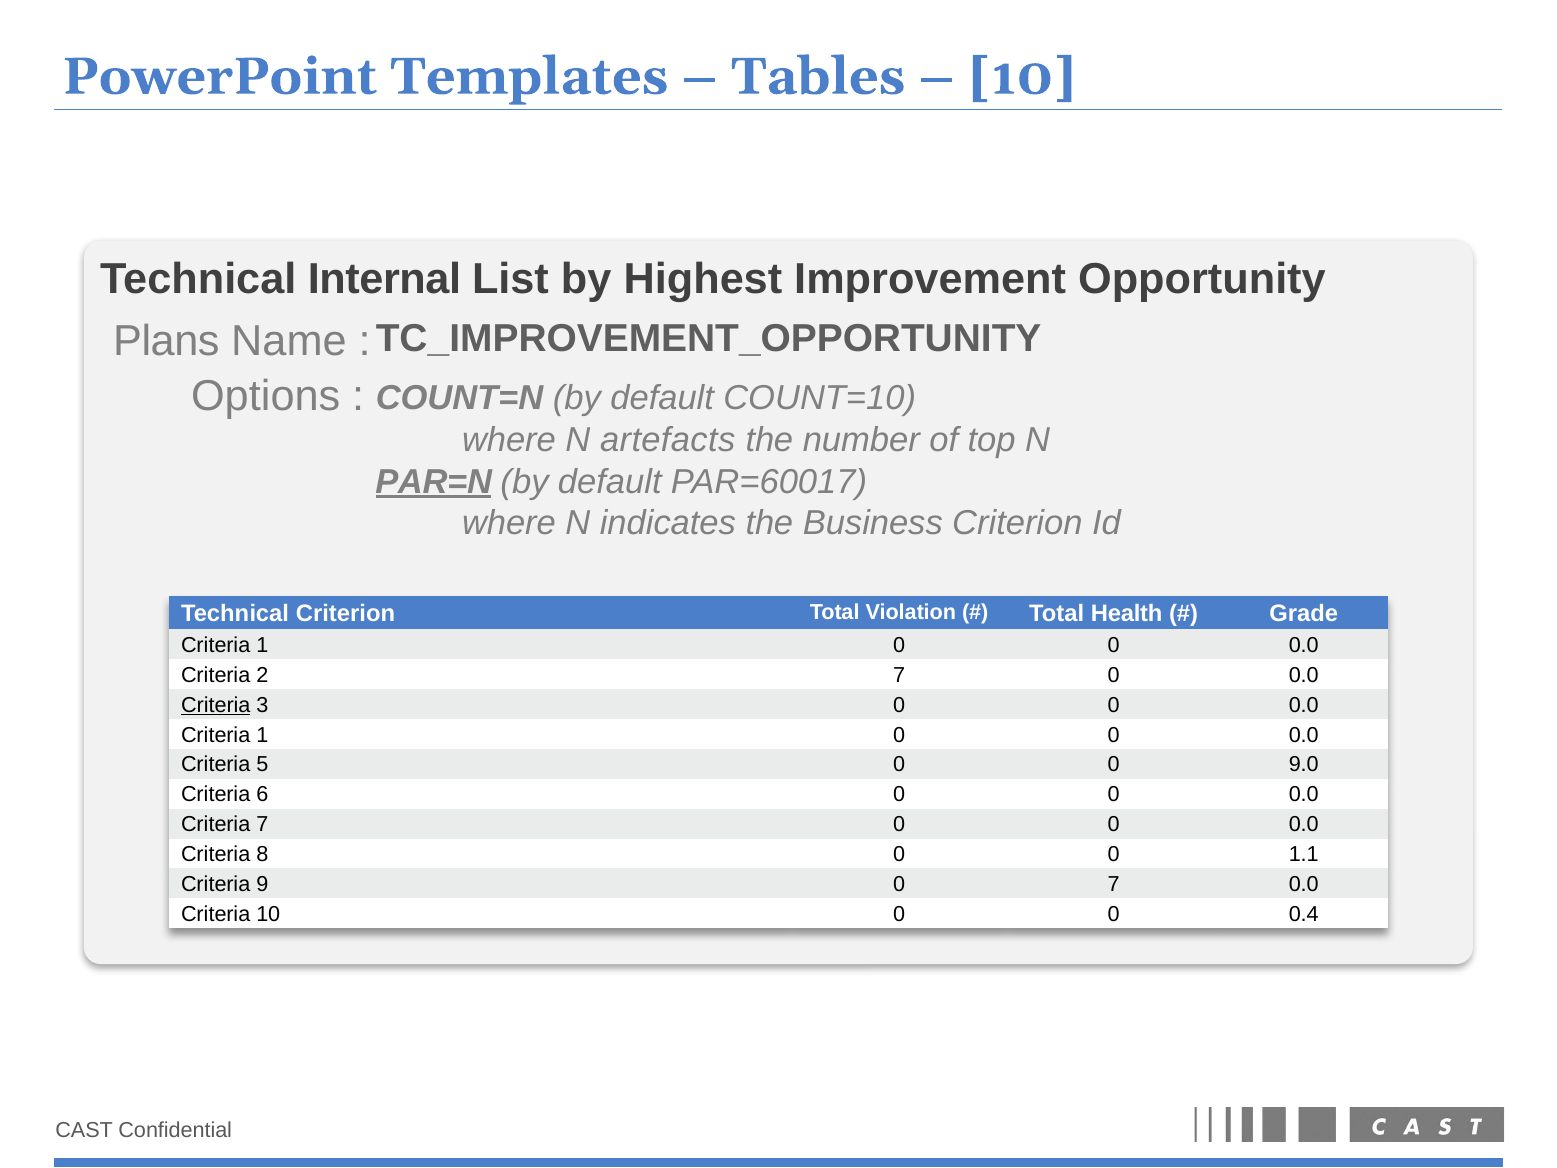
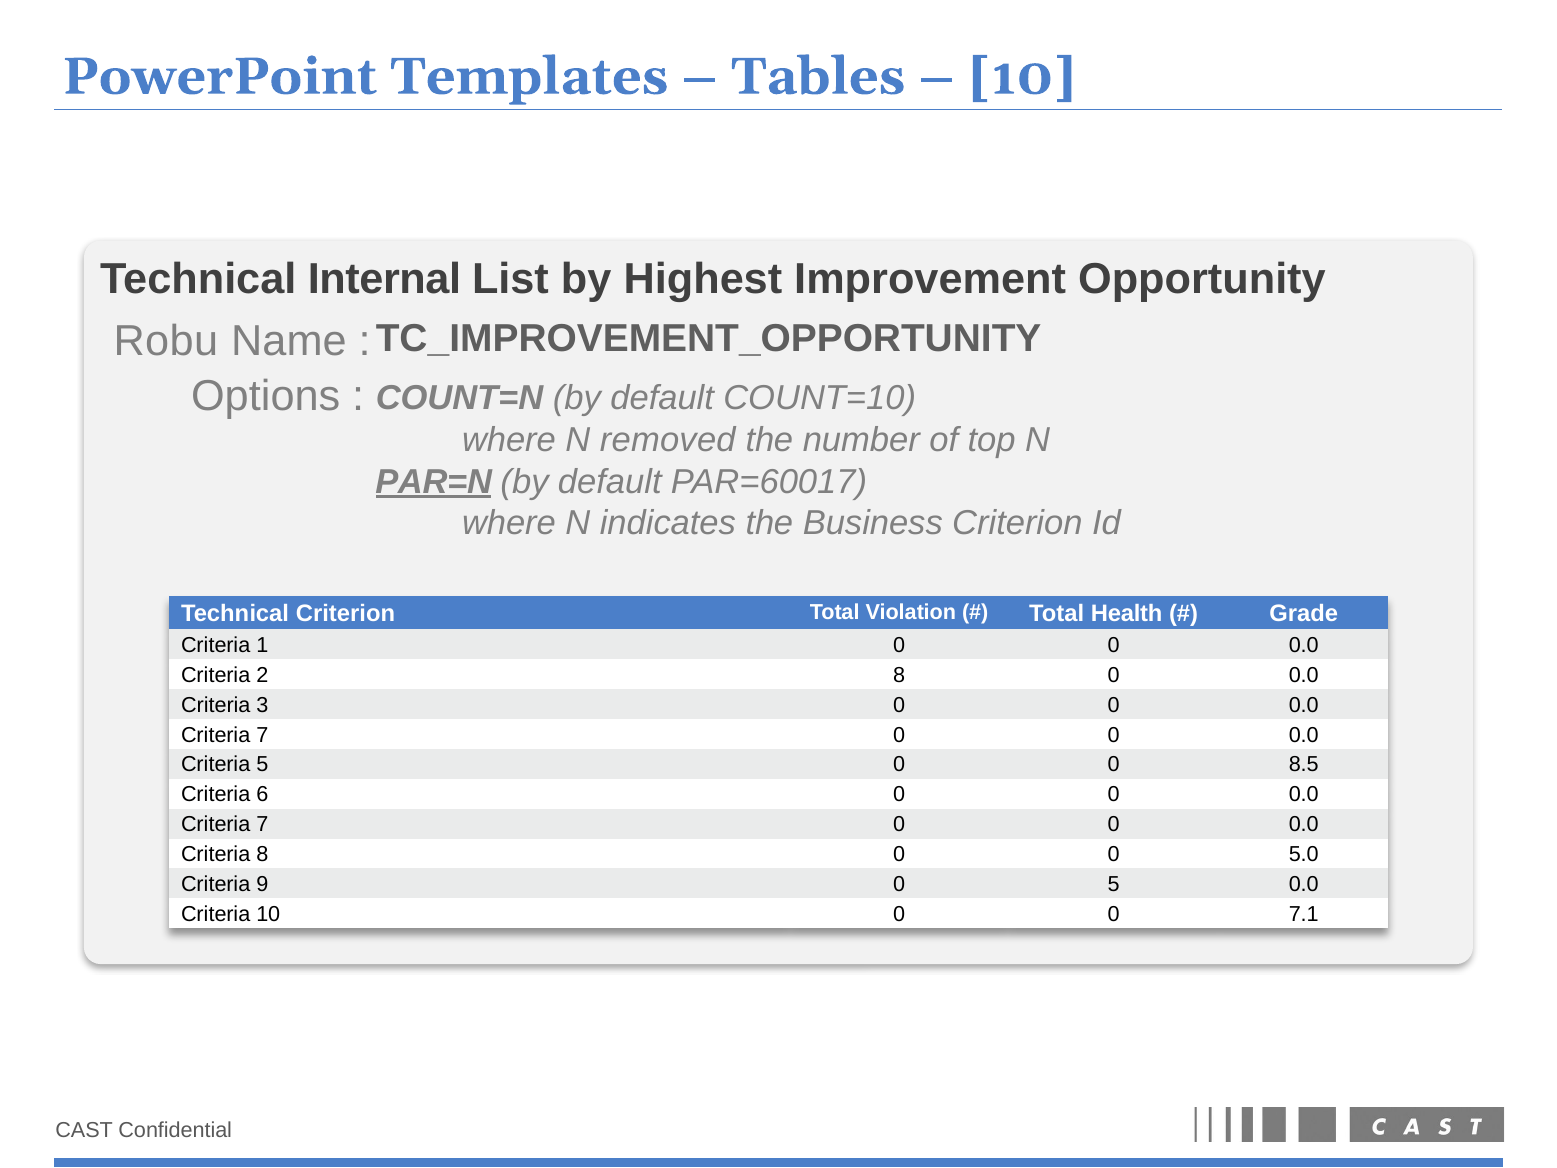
Plans: Plans -> Robu (166, 341)
artefacts: artefacts -> removed (668, 440)
2 7: 7 -> 8 (899, 675)
Criteria underline: present -> none (216, 705)
1: 1 -> 7 (262, 735)
9.0: 9.0 -> 8.5 (1304, 765)
1.1: 1.1 -> 5.0 (1304, 854)
0 7: 7 -> 5 (1114, 884)
0.4: 0.4 -> 7.1 (1304, 914)
